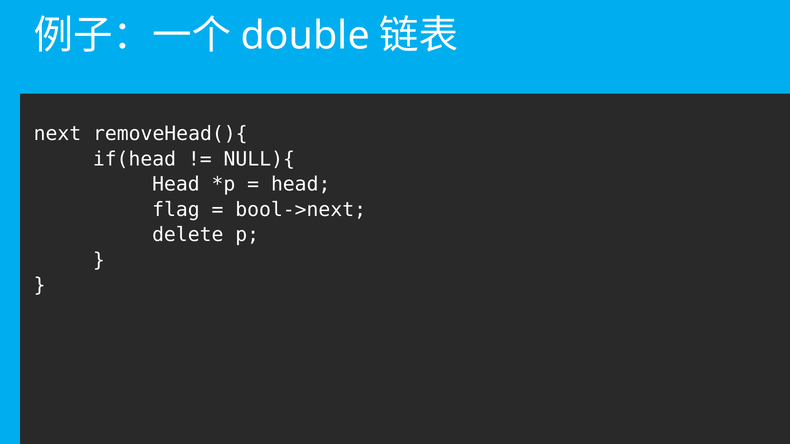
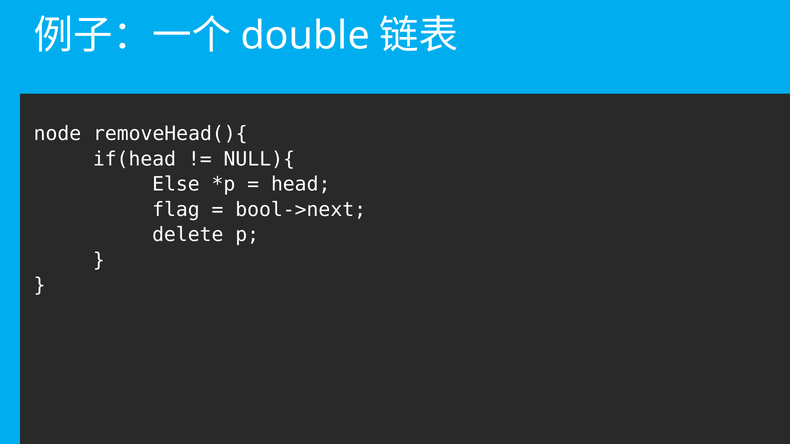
next: next -> node (57, 134)
Head: Head -> Else (176, 185)
